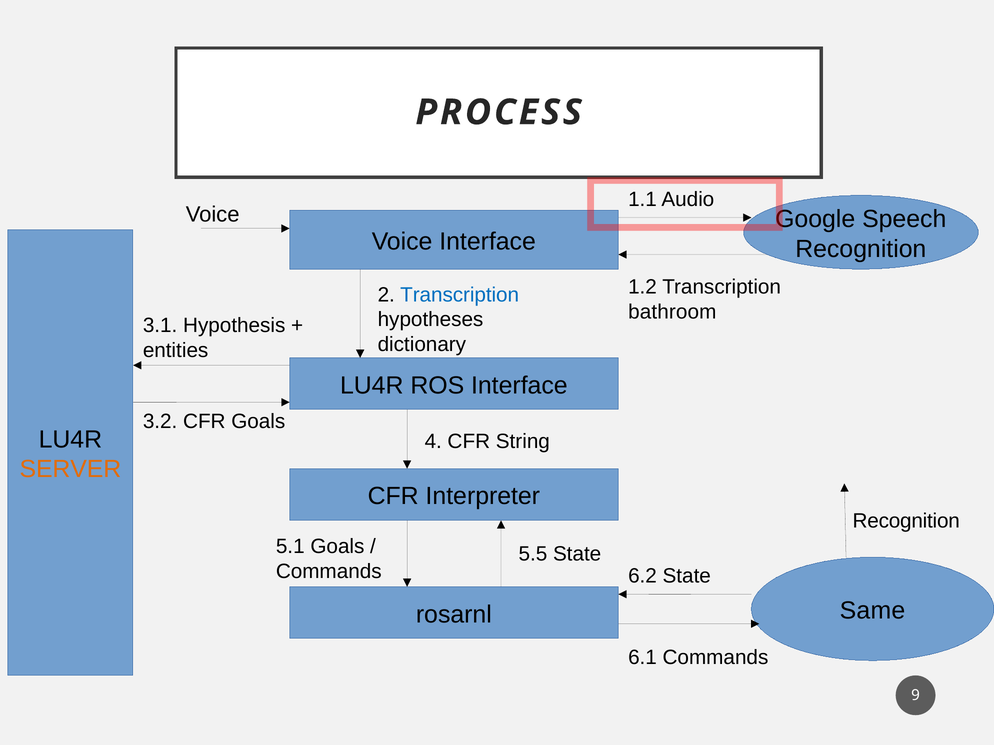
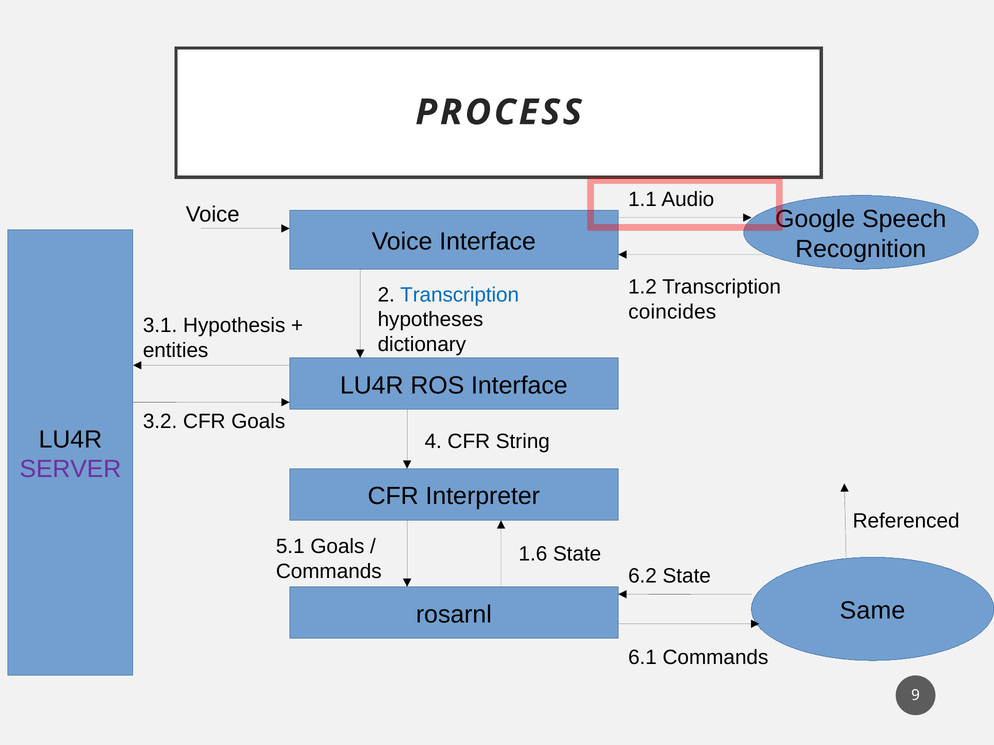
bathroom: bathroom -> coincides (672, 312)
SERVER colour: orange -> purple (70, 470)
Recognition: Recognition -> Referenced (906, 522)
5.5: 5.5 -> 1.6 (533, 554)
